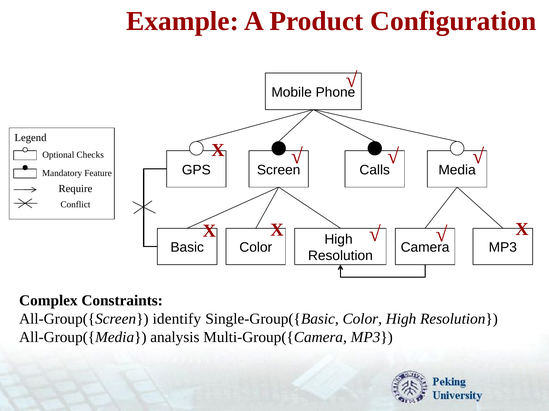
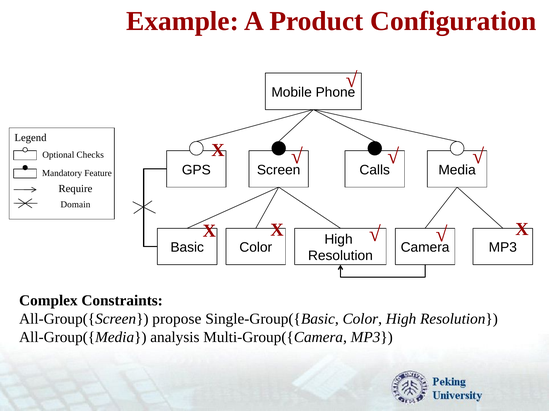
Conflict: Conflict -> Domain (75, 205)
identify: identify -> propose (177, 319)
